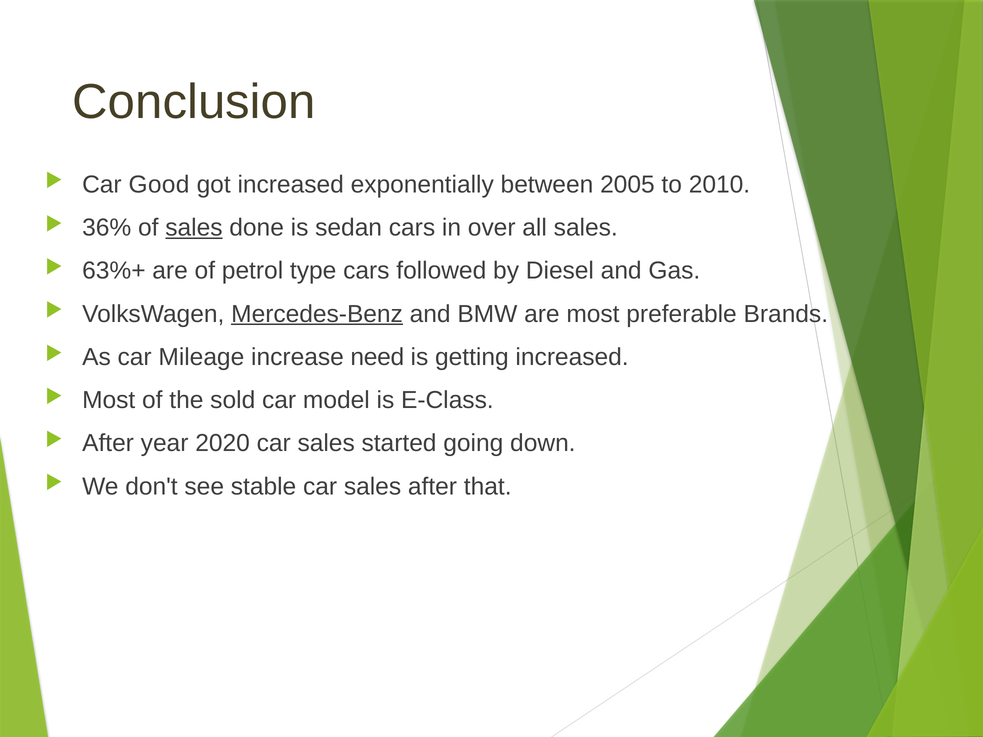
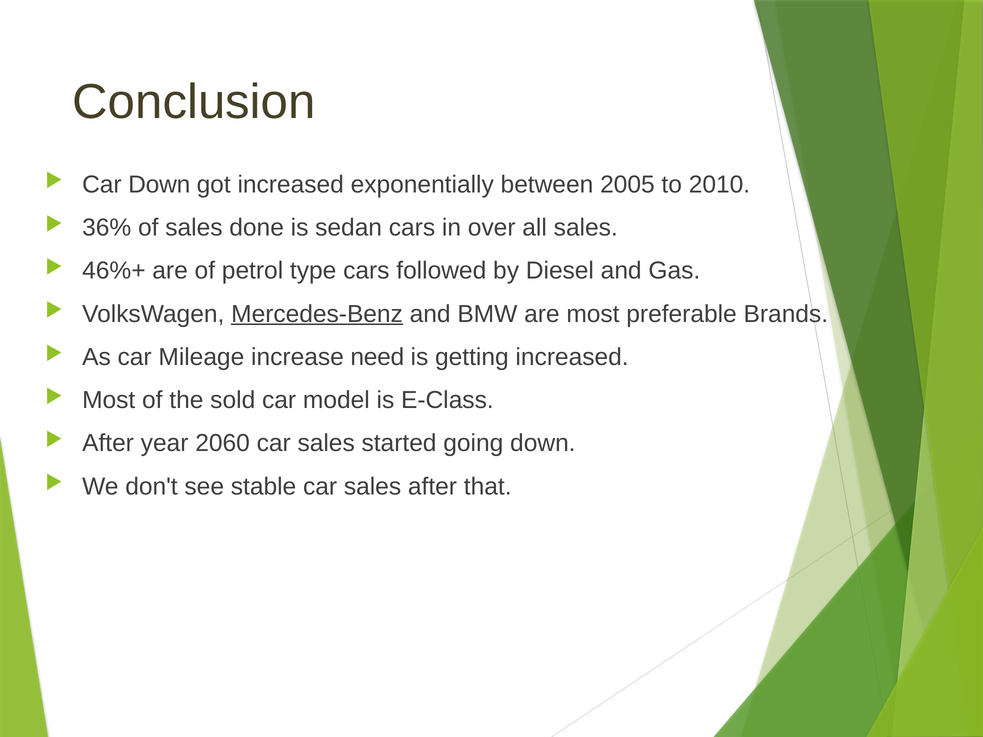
Car Good: Good -> Down (159, 185)
sales underline: present -> none (194, 228)
63%+: 63%+ -> 46%+ (114, 271)
2020: 2020 -> 2060 (223, 443)
